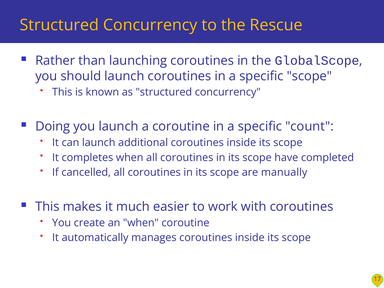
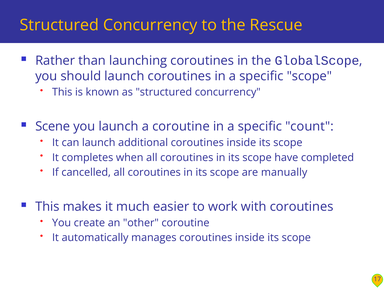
Doing: Doing -> Scene (53, 126)
an when: when -> other (141, 223)
